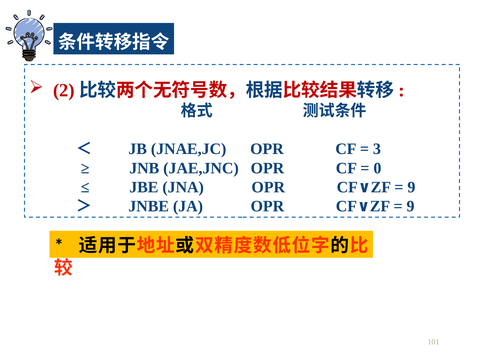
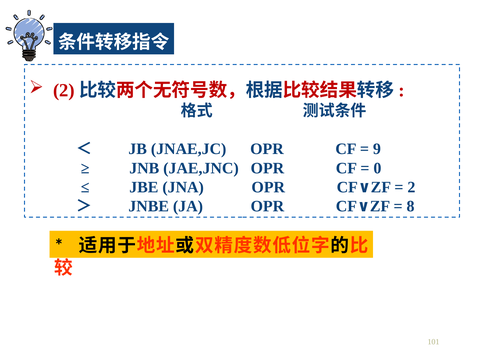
3: 3 -> 9 (377, 149)
9: 9 -> 2 (411, 187)
9: 9 -> 8 (411, 206)
